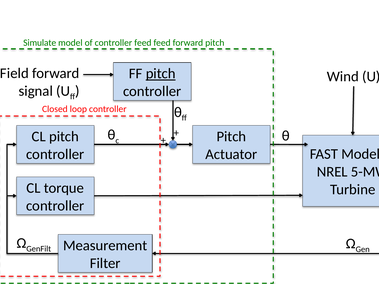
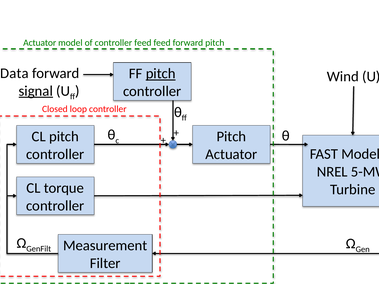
Simulate: Simulate -> Actuator (40, 43)
Field: Field -> Data (14, 73)
signal underline: none -> present (36, 91)
